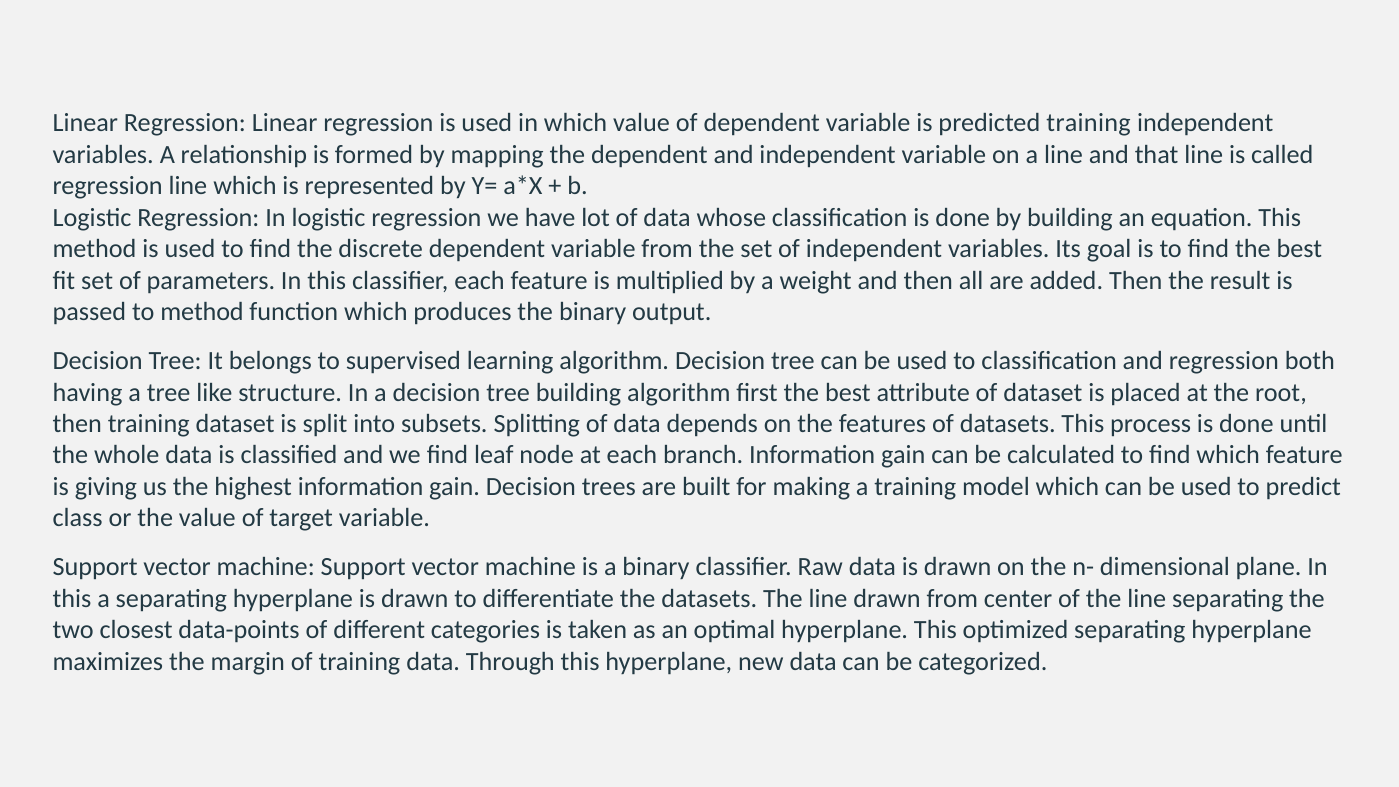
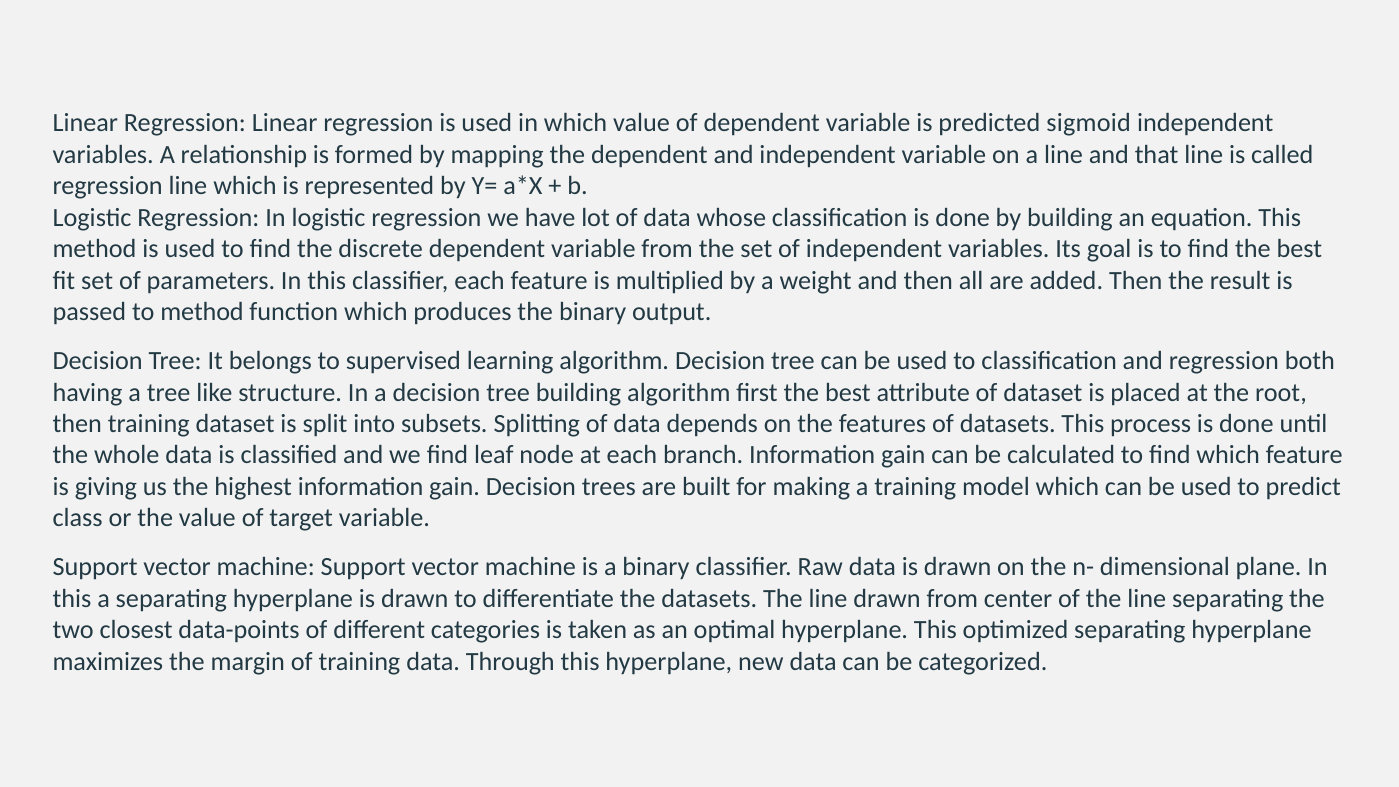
predicted training: training -> sigmoid (1089, 123)
